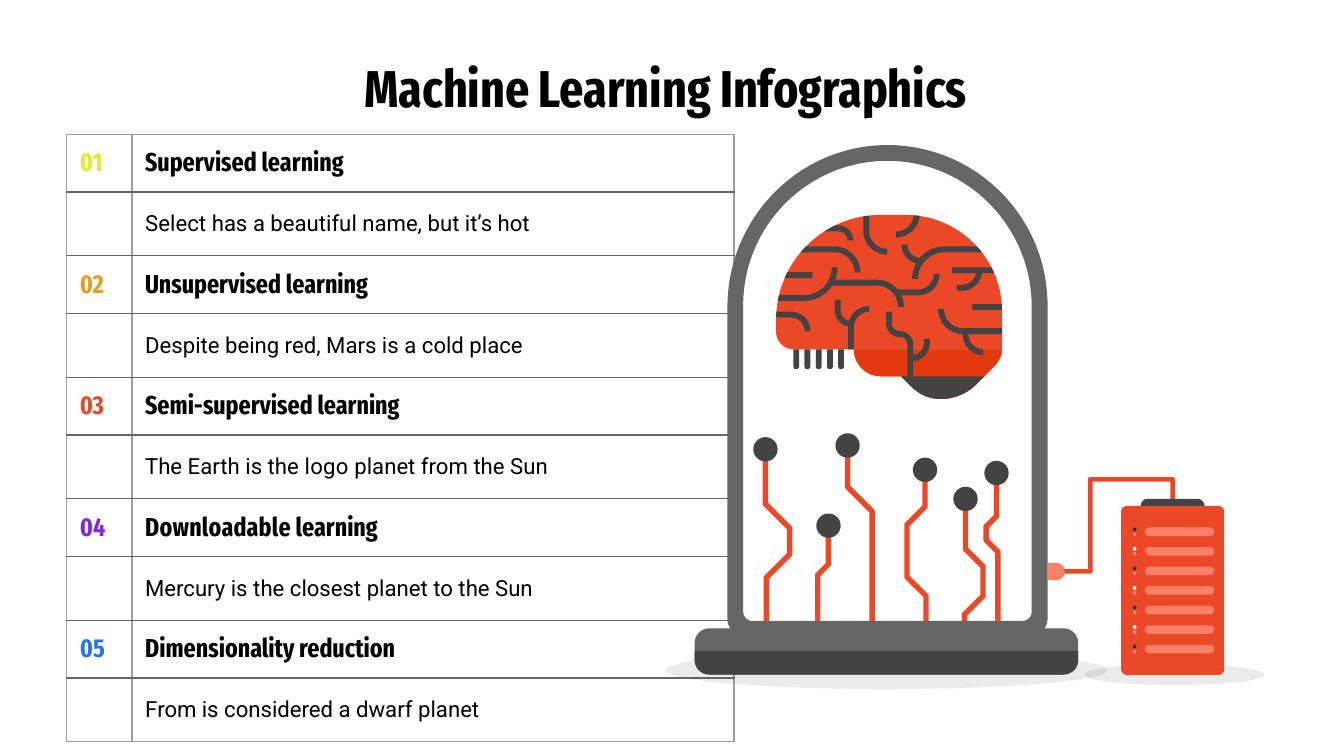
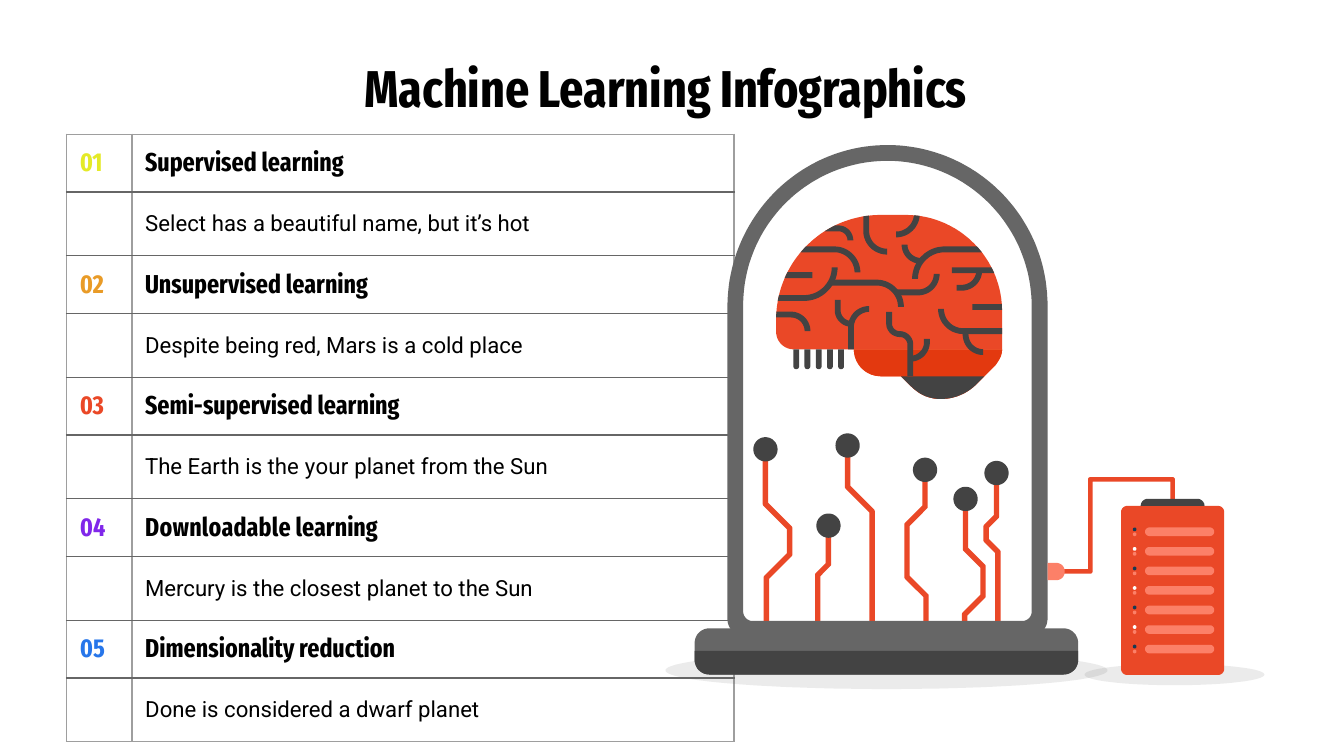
logo: logo -> your (327, 467)
From: From -> Done (171, 710)
